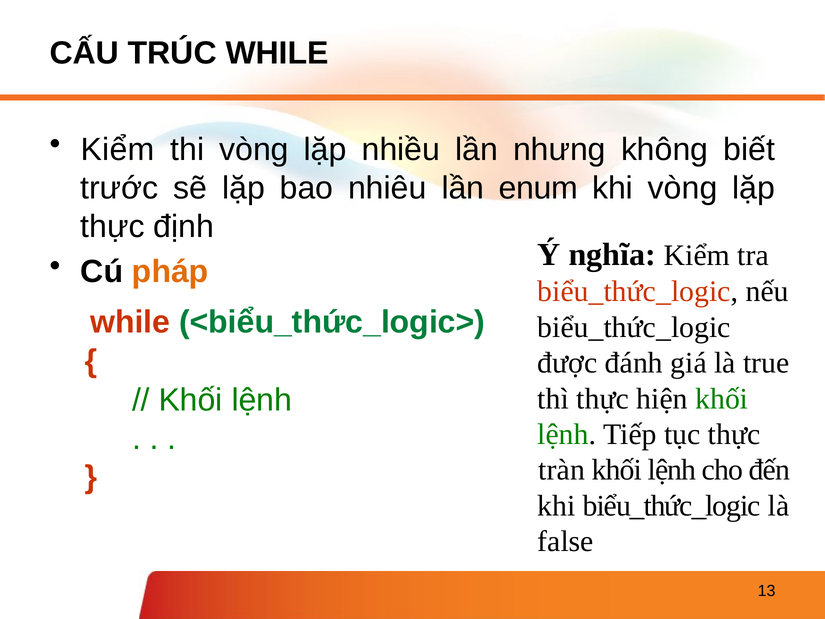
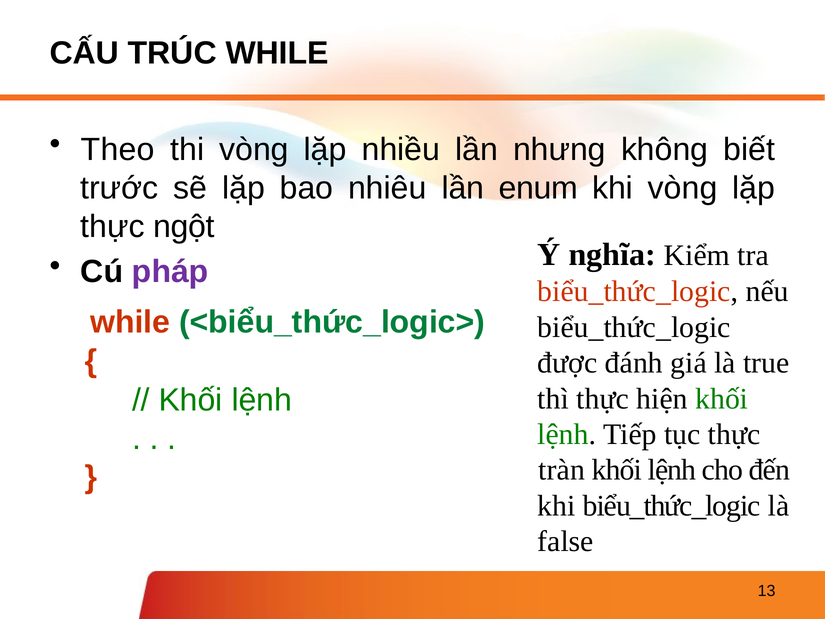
Kiểm: Kiểm -> Theo (118, 149)
định: định -> ngột (184, 226)
pháp colour: orange -> purple (170, 271)
